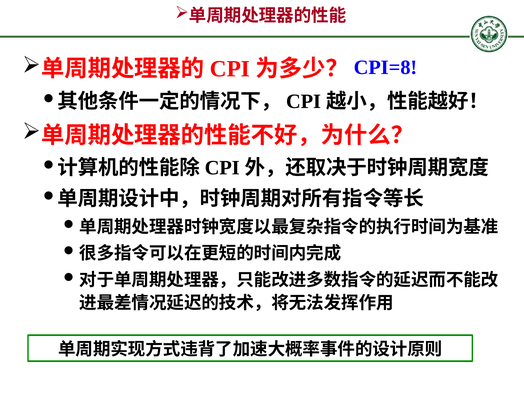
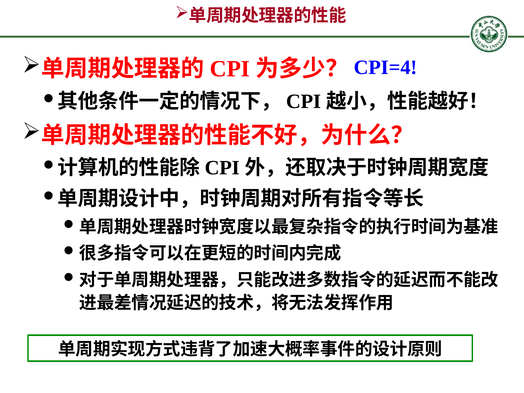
CPI=8: CPI=8 -> CPI=4 (386, 67)
